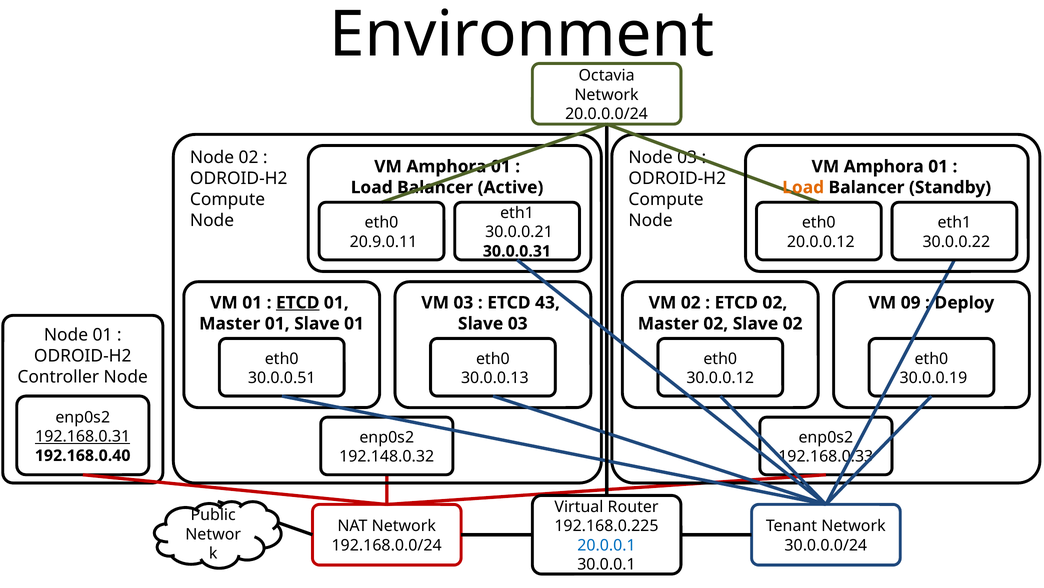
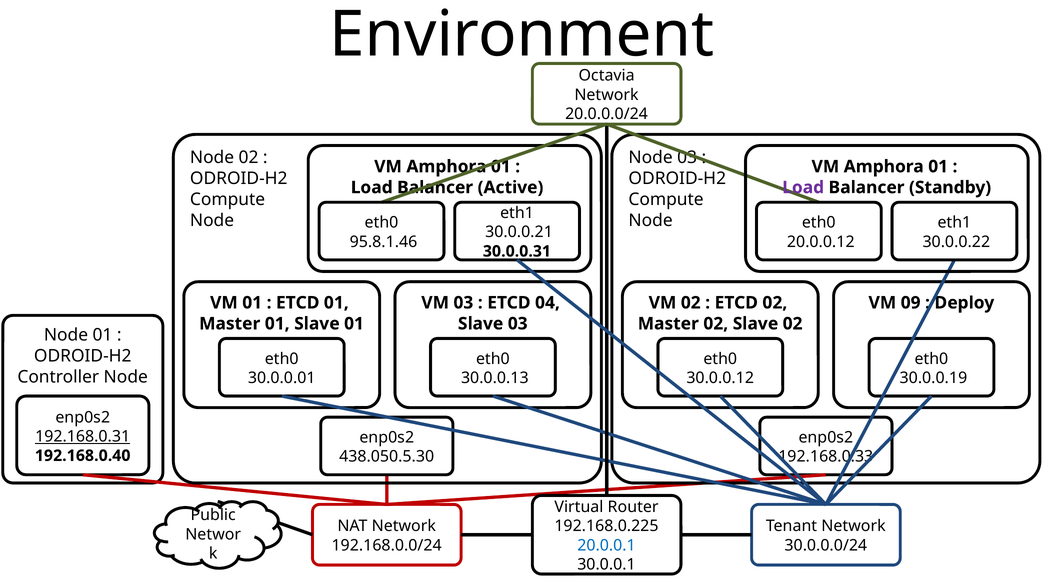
Load colour: orange -> purple (803, 187)
20.9.0.11: 20.9.0.11 -> 95.8.1.46 (383, 241)
ETCD underline: present -> none (298, 302)
43: 43 -> 04 (547, 302)
30.0.0.51: 30.0.0.51 -> 30.0.0.01 (282, 377)
192.148.0.32: 192.148.0.32 -> 438.050.5.30 (387, 456)
